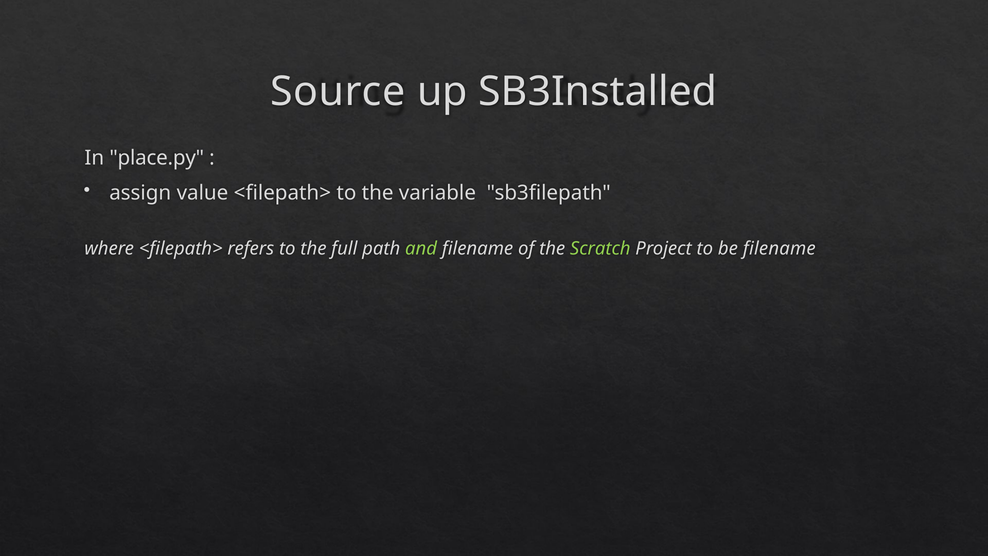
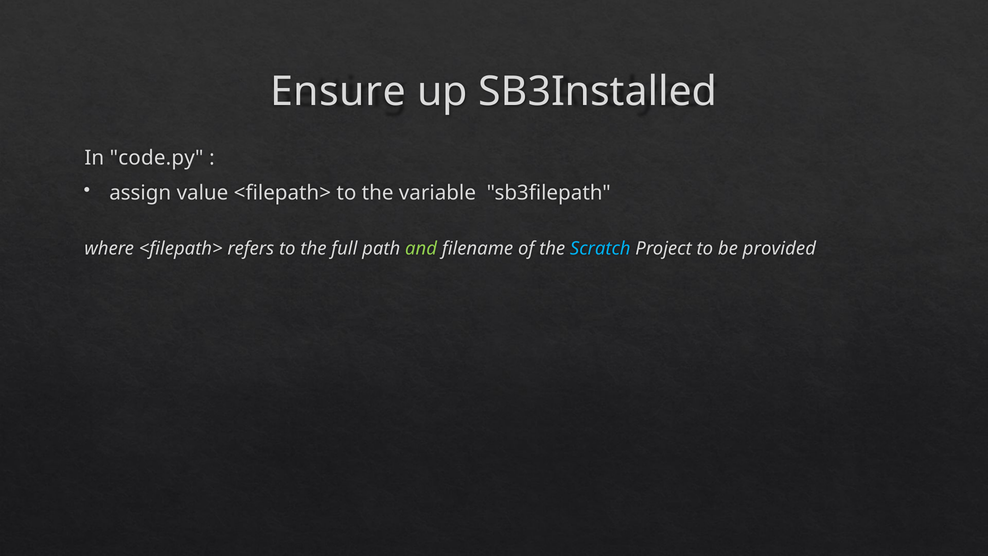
Source: Source -> Ensure (338, 92)
place.py: place.py -> code.py (157, 158)
Scratch colour: light green -> light blue (600, 248)
be filename: filename -> provided (779, 248)
